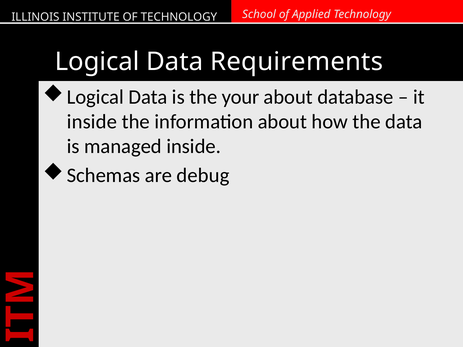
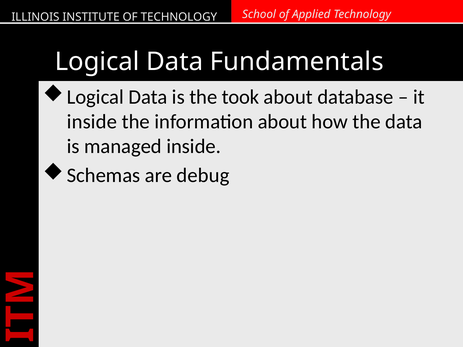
Requirements: Requirements -> Fundamentals (297, 62)
your: your -> took (241, 97)
